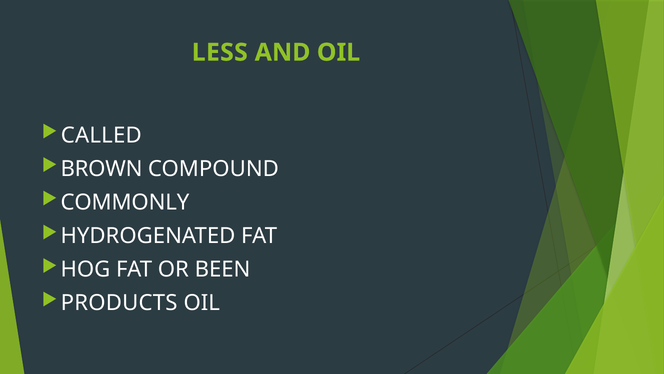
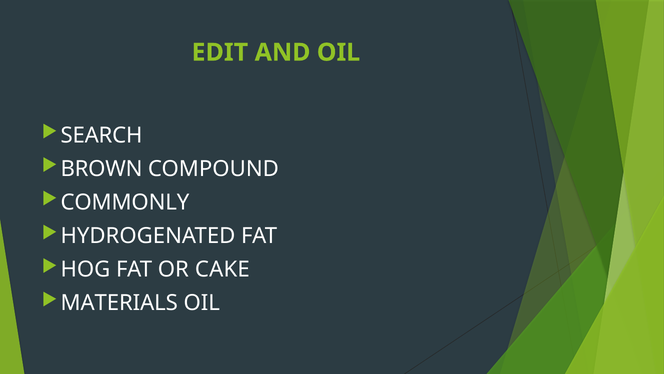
LESS: LESS -> EDIT (220, 52)
CALLED: CALLED -> SEARCH (101, 135)
BEEN: BEEN -> CAKE (222, 269)
PRODUCTS: PRODUCTS -> MATERIALS (119, 303)
